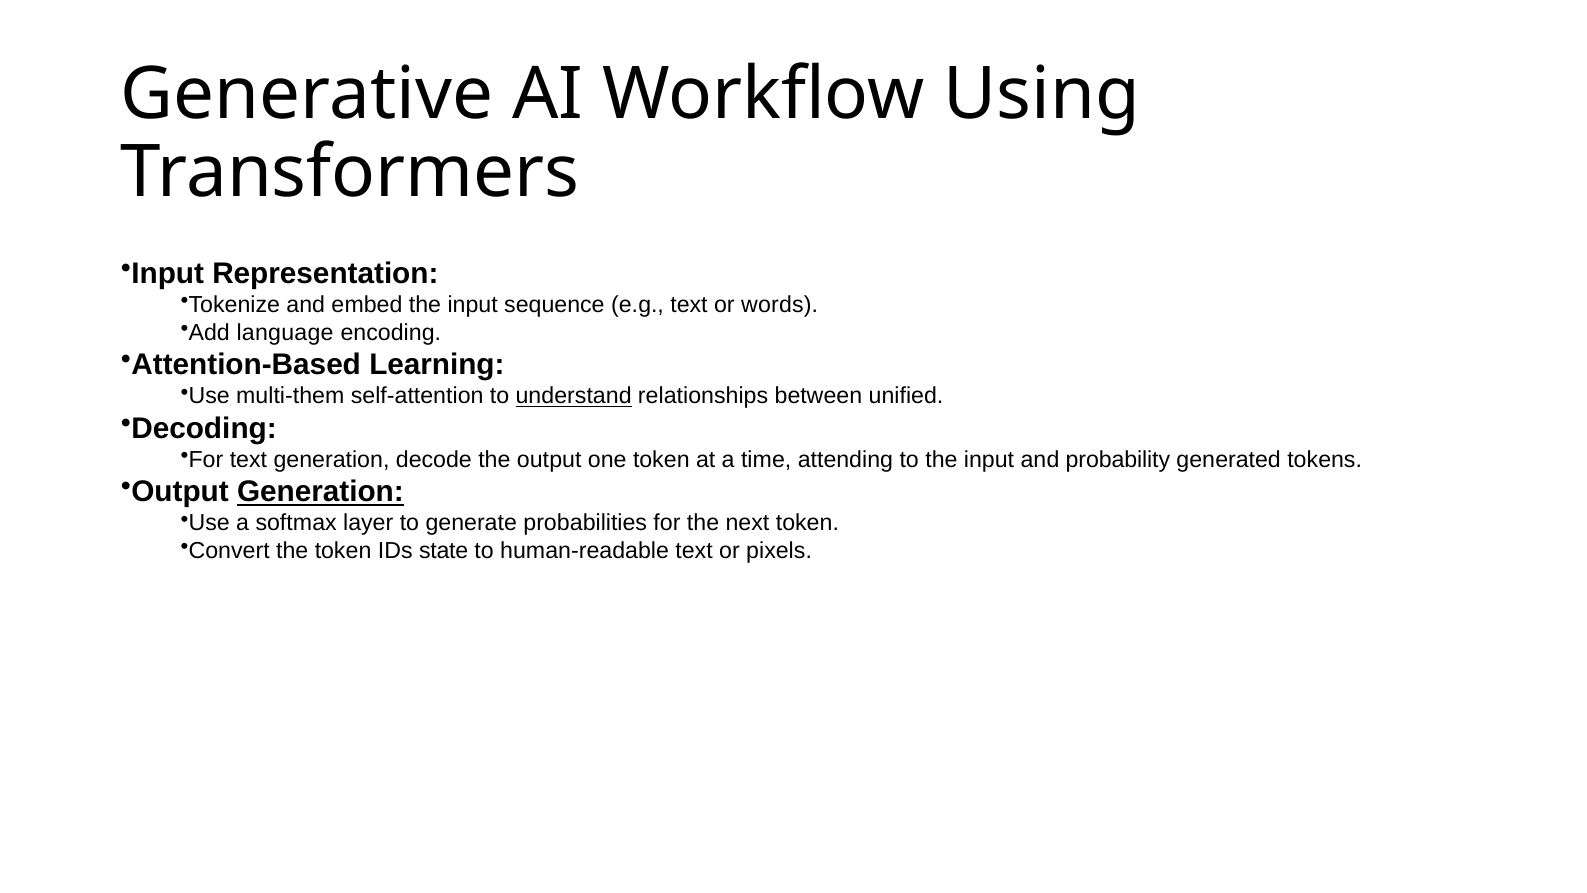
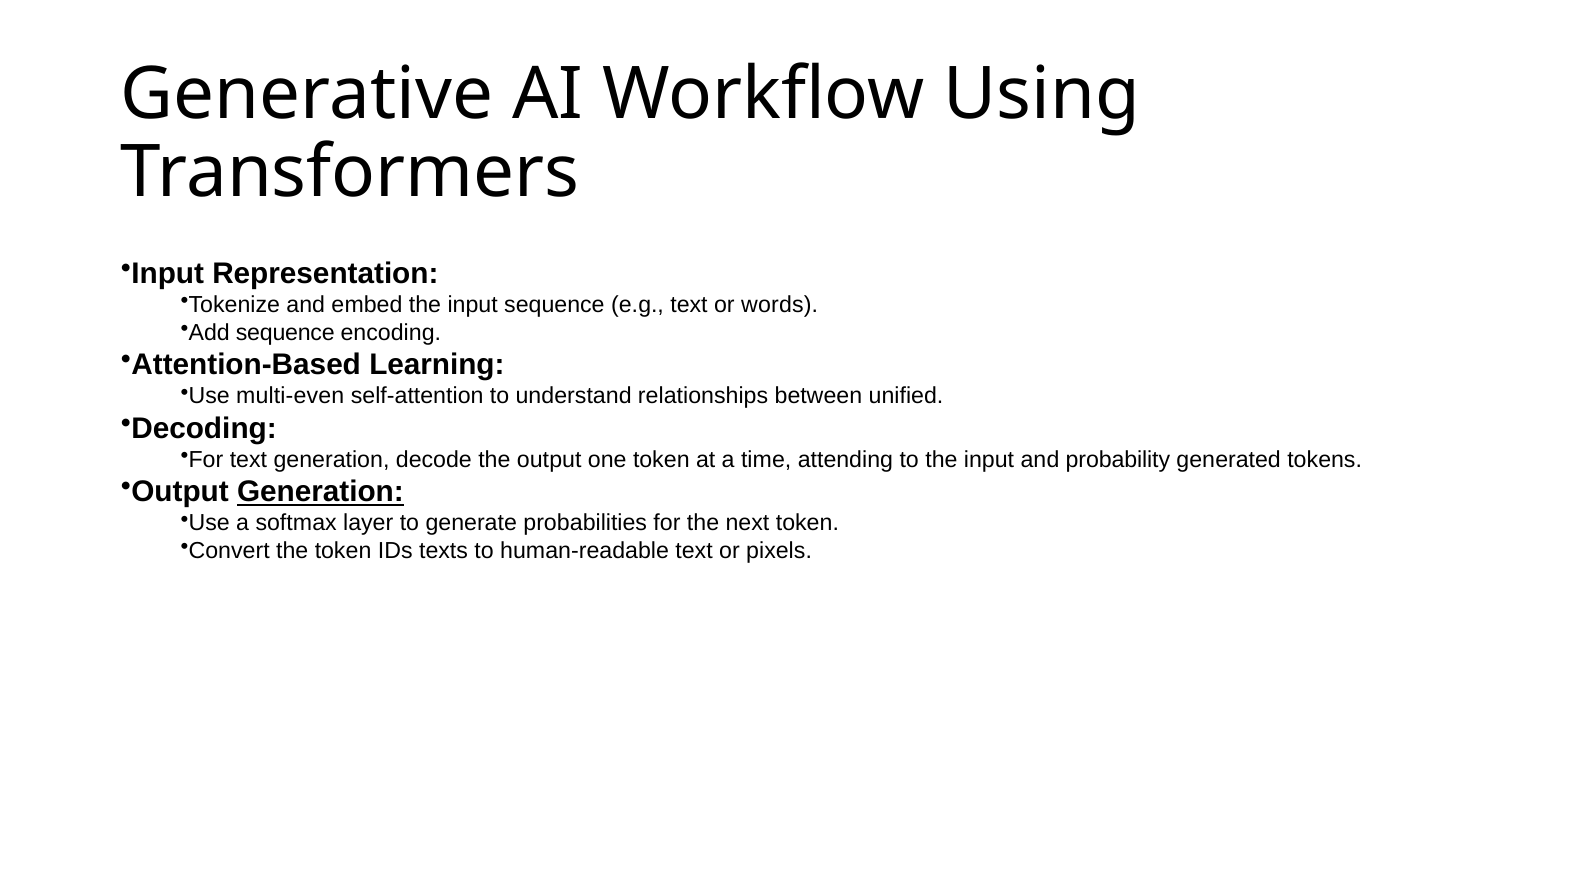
Add language: language -> sequence (285, 333)
multi-them: multi-them -> multi-even (290, 396)
understand underline: present -> none (574, 396)
state: state -> texts (444, 551)
